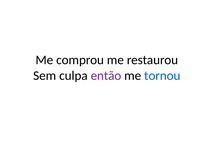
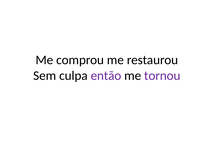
tornou colour: blue -> purple (162, 76)
